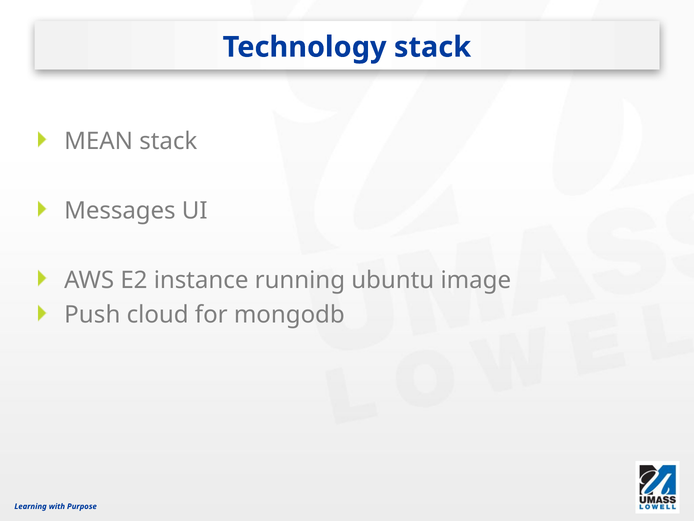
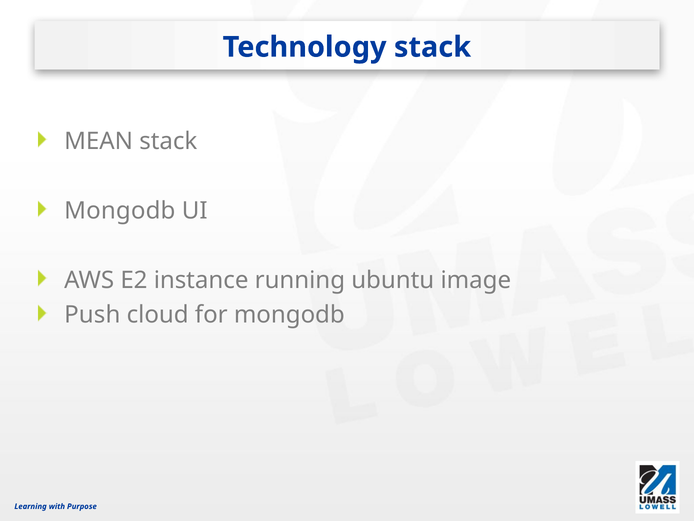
Messages: Messages -> Mongodb (120, 210)
